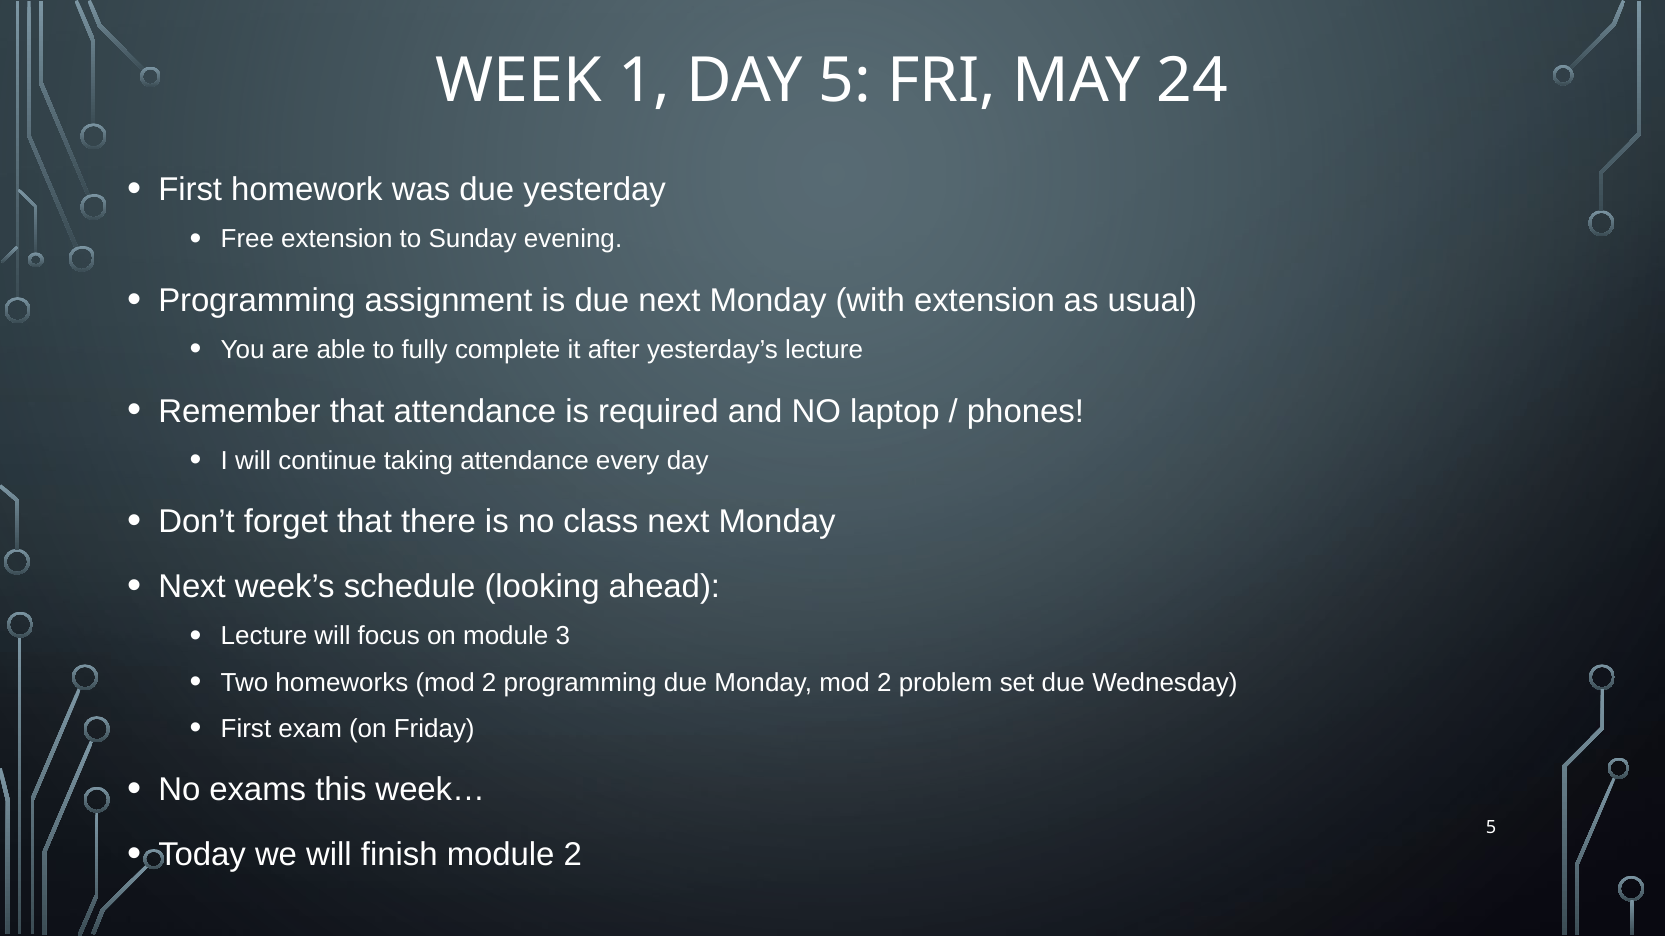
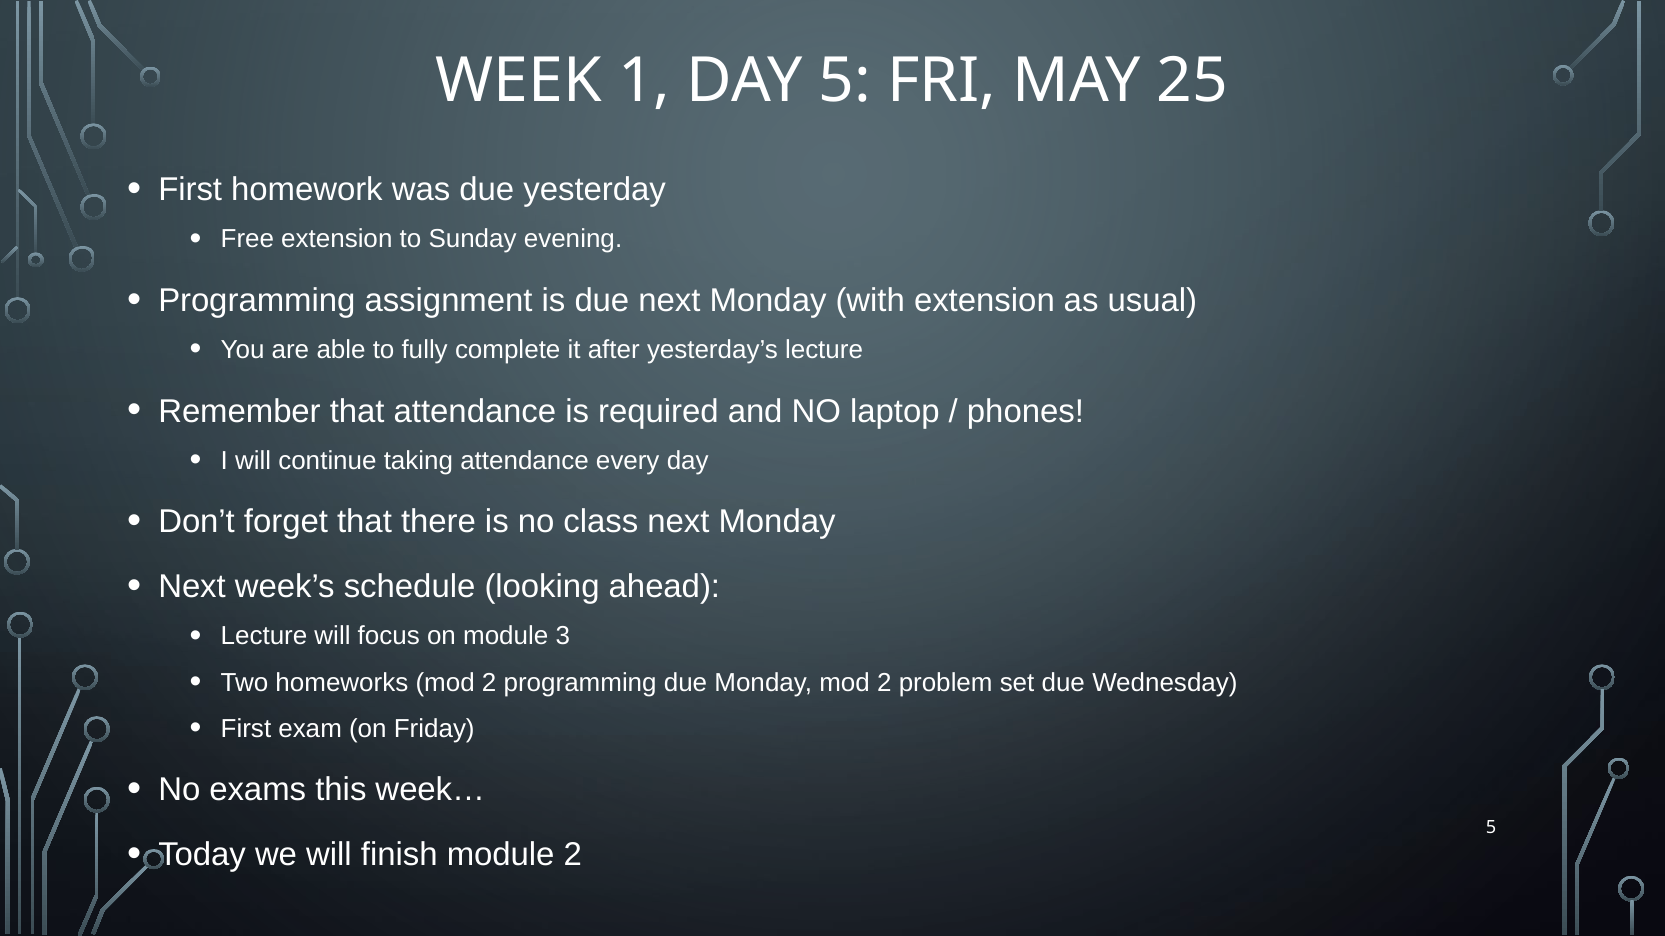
24: 24 -> 25 (1193, 81)
